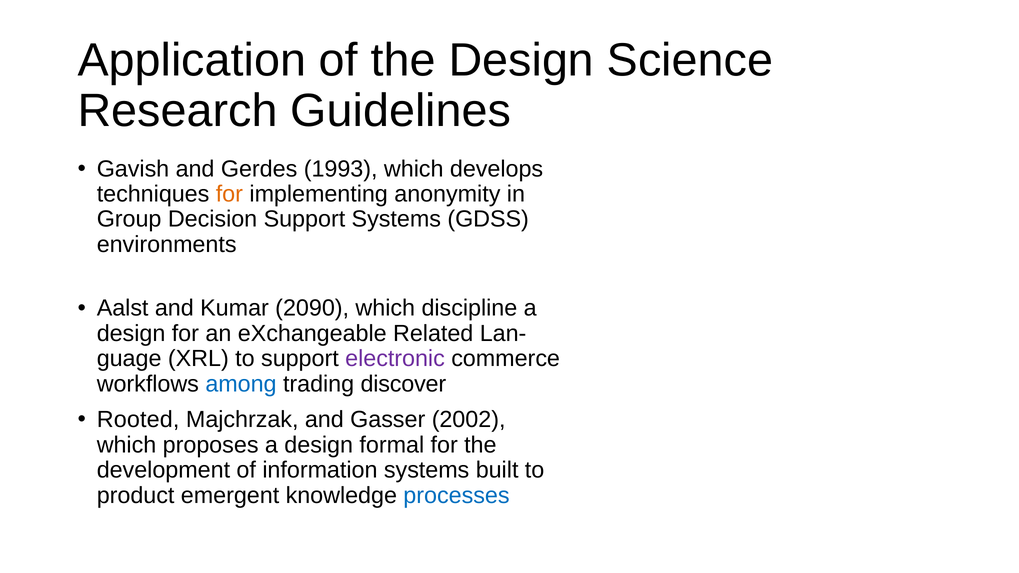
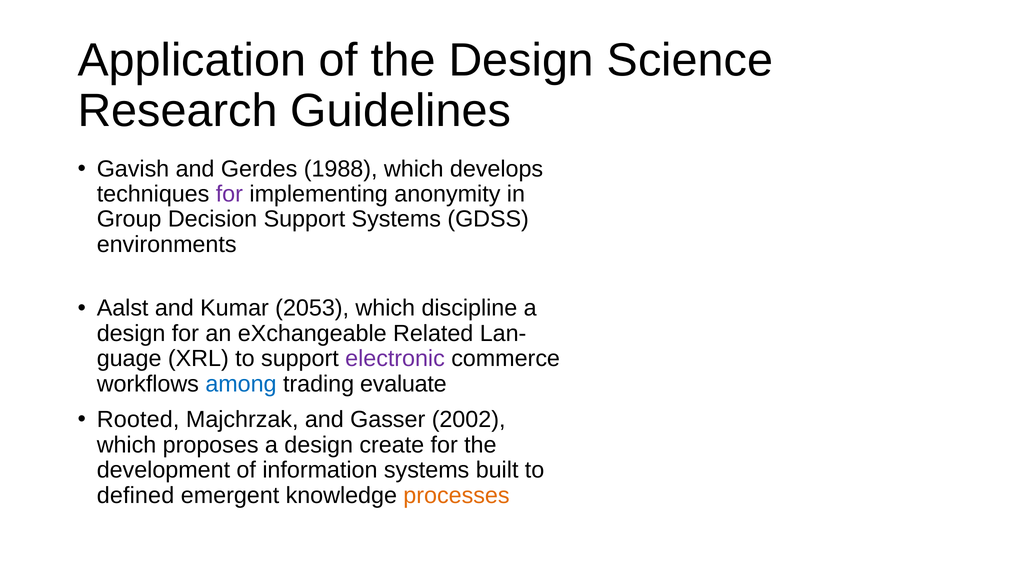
1993: 1993 -> 1988 (341, 169)
for colour: orange -> purple (229, 194)
2090: 2090 -> 2053 (312, 308)
discover: discover -> evaluate (403, 384)
formal: formal -> create (392, 445)
product: product -> defined (136, 495)
processes colour: blue -> orange (456, 495)
